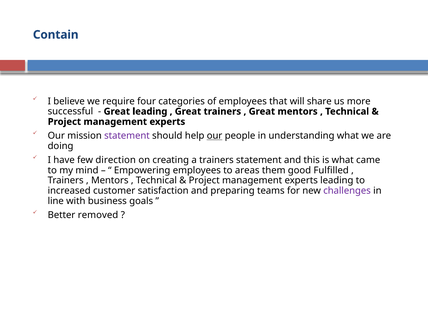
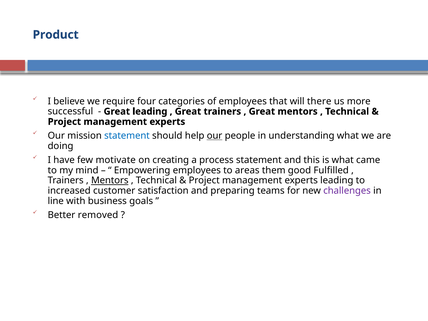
Contain: Contain -> Product (56, 35)
share: share -> there (319, 101)
statement colour: purple -> blue (127, 136)
direction: direction -> motivate (116, 160)
a trainers: trainers -> process (216, 160)
Mentors underline: none -> present (110, 181)
